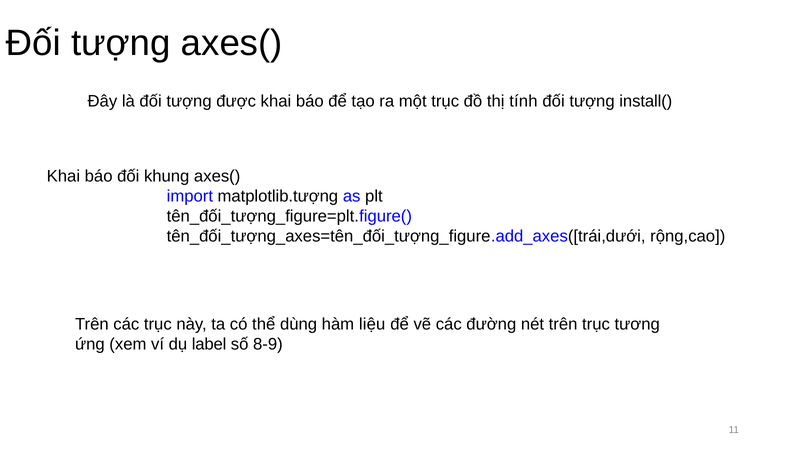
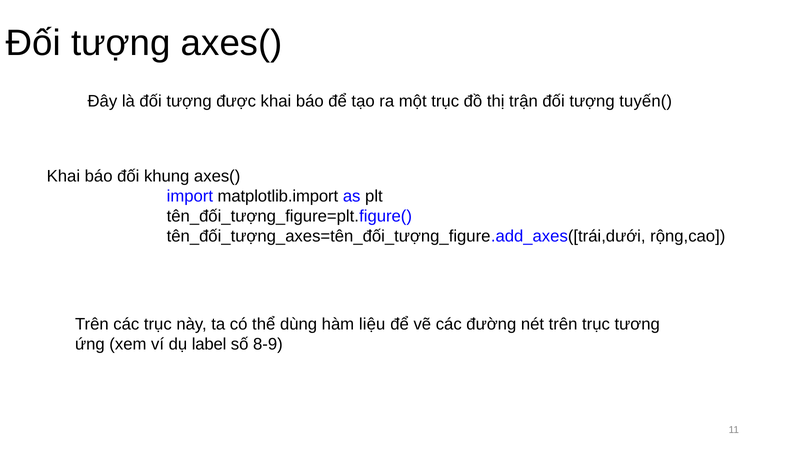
tính: tính -> trận (523, 101)
install(: install( -> tuyến( (646, 101)
matplotlib.tượng: matplotlib.tượng -> matplotlib.import (278, 196)
